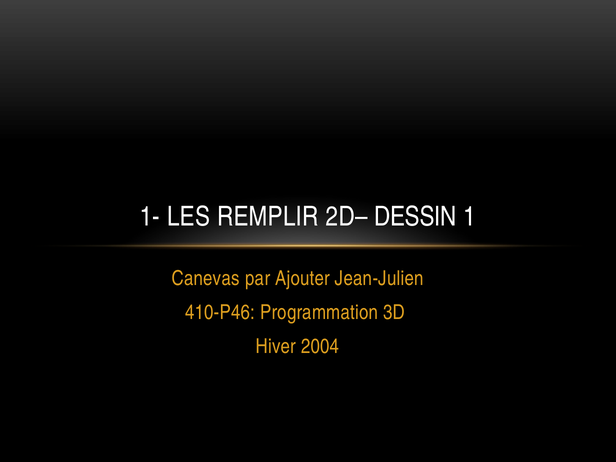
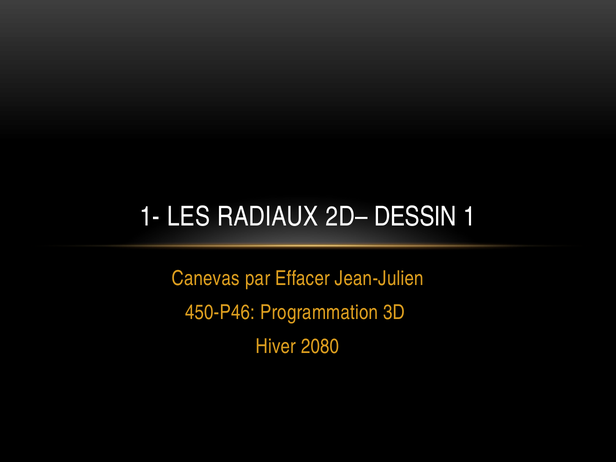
REMPLIR: REMPLIR -> RADIAUX (268, 217)
Ajouter: Ajouter -> Effacer (303, 279)
410-P46: 410-P46 -> 450-P46 (220, 313)
2004: 2004 -> 2080 (320, 346)
